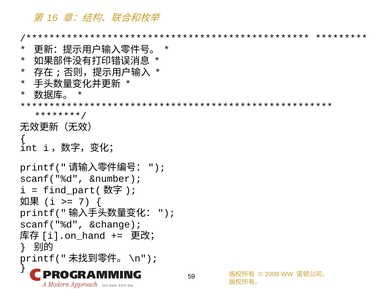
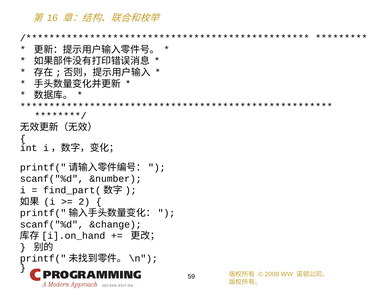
7: 7 -> 2 (84, 202)
